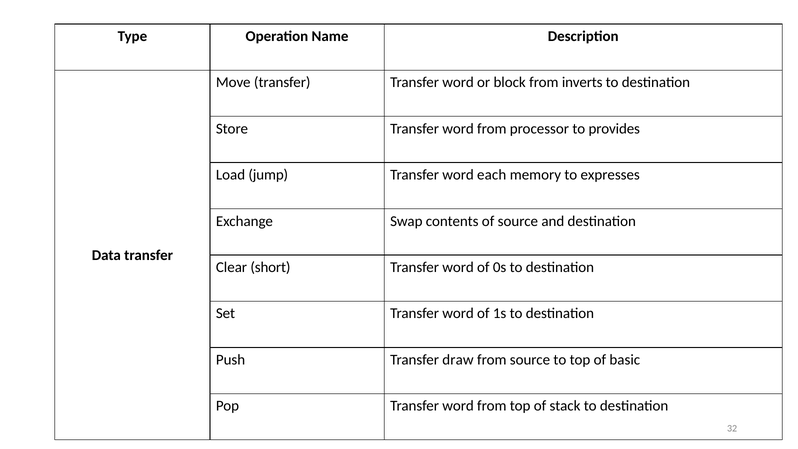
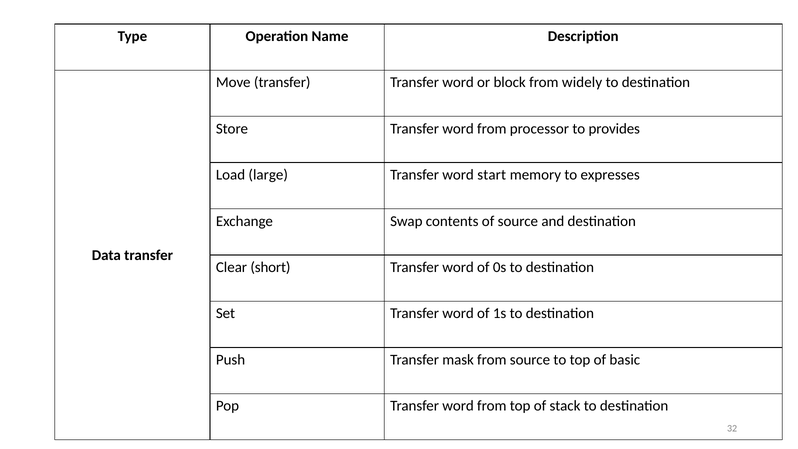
inverts: inverts -> widely (582, 82)
jump: jump -> large (268, 175)
each: each -> start (492, 175)
draw: draw -> mask (458, 360)
